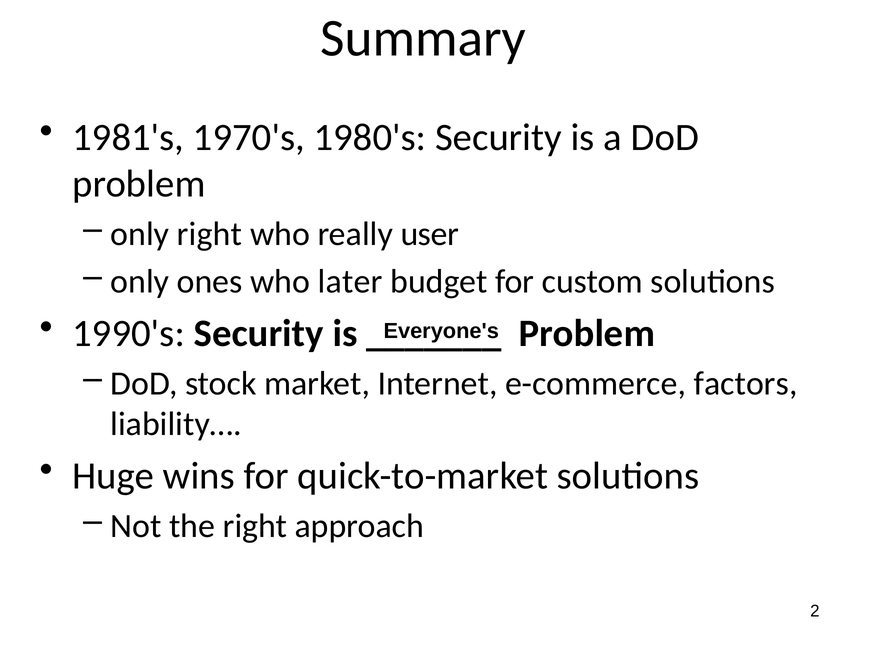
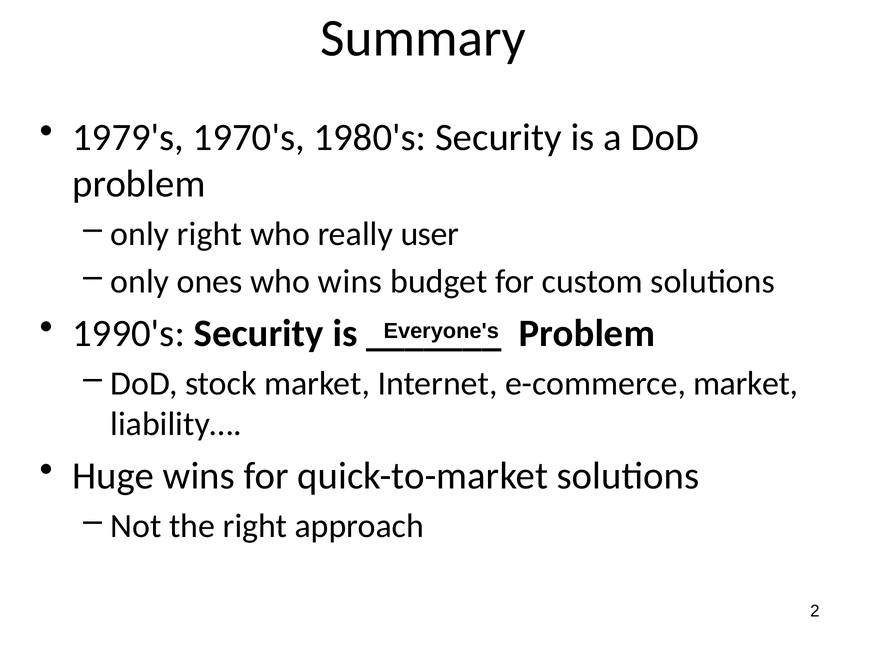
1981's: 1981's -> 1979's (128, 138)
who later: later -> wins (350, 282)
e-commerce factors: factors -> market (746, 384)
